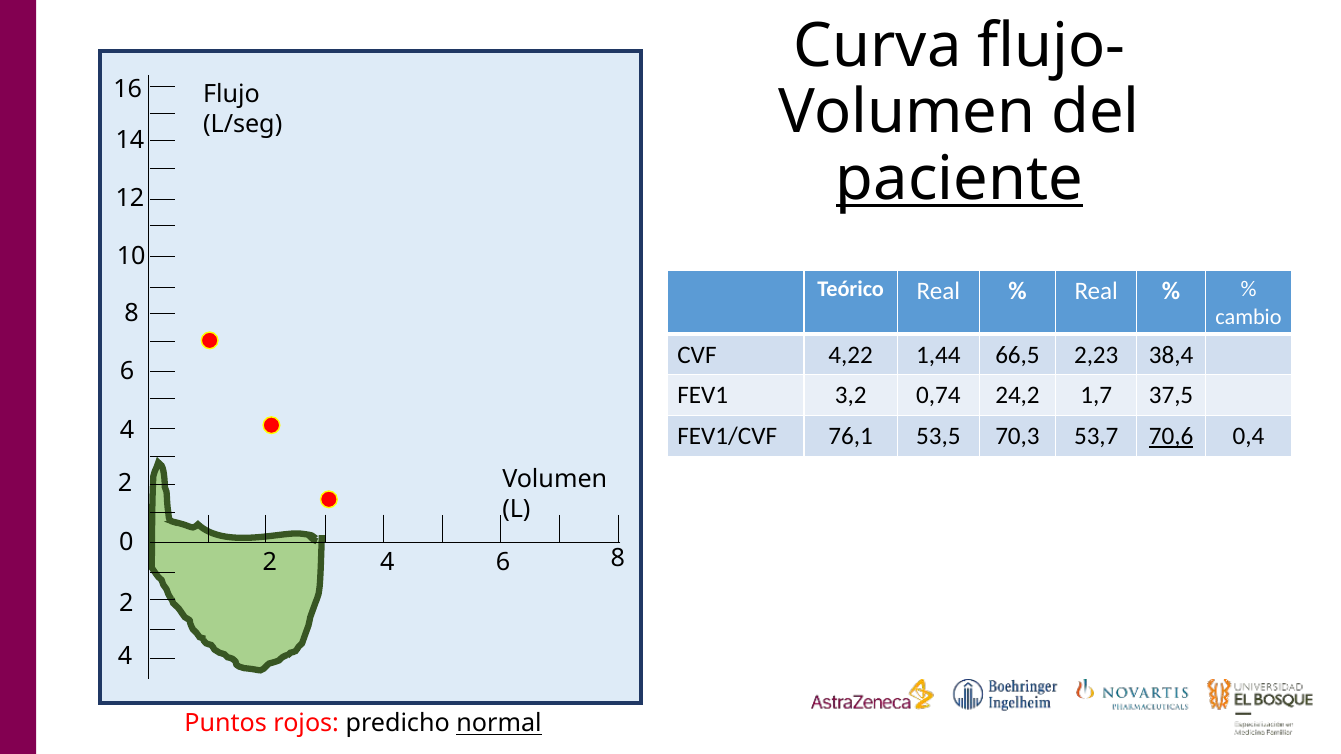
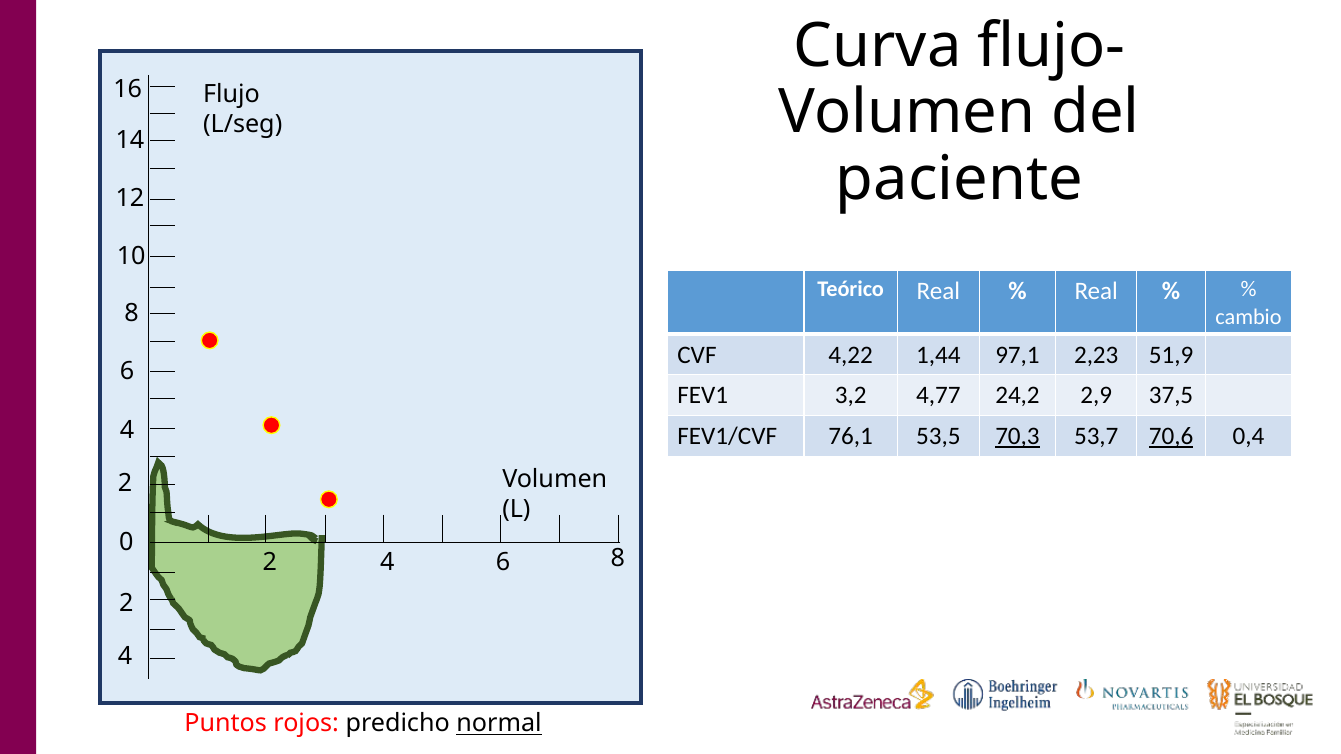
paciente underline: present -> none (959, 179)
66,5: 66,5 -> 97,1 (1017, 355)
38,4: 38,4 -> 51,9 (1171, 355)
0,74: 0,74 -> 4,77 (938, 396)
1,7: 1,7 -> 2,9 (1096, 396)
70,3 underline: none -> present (1017, 436)
